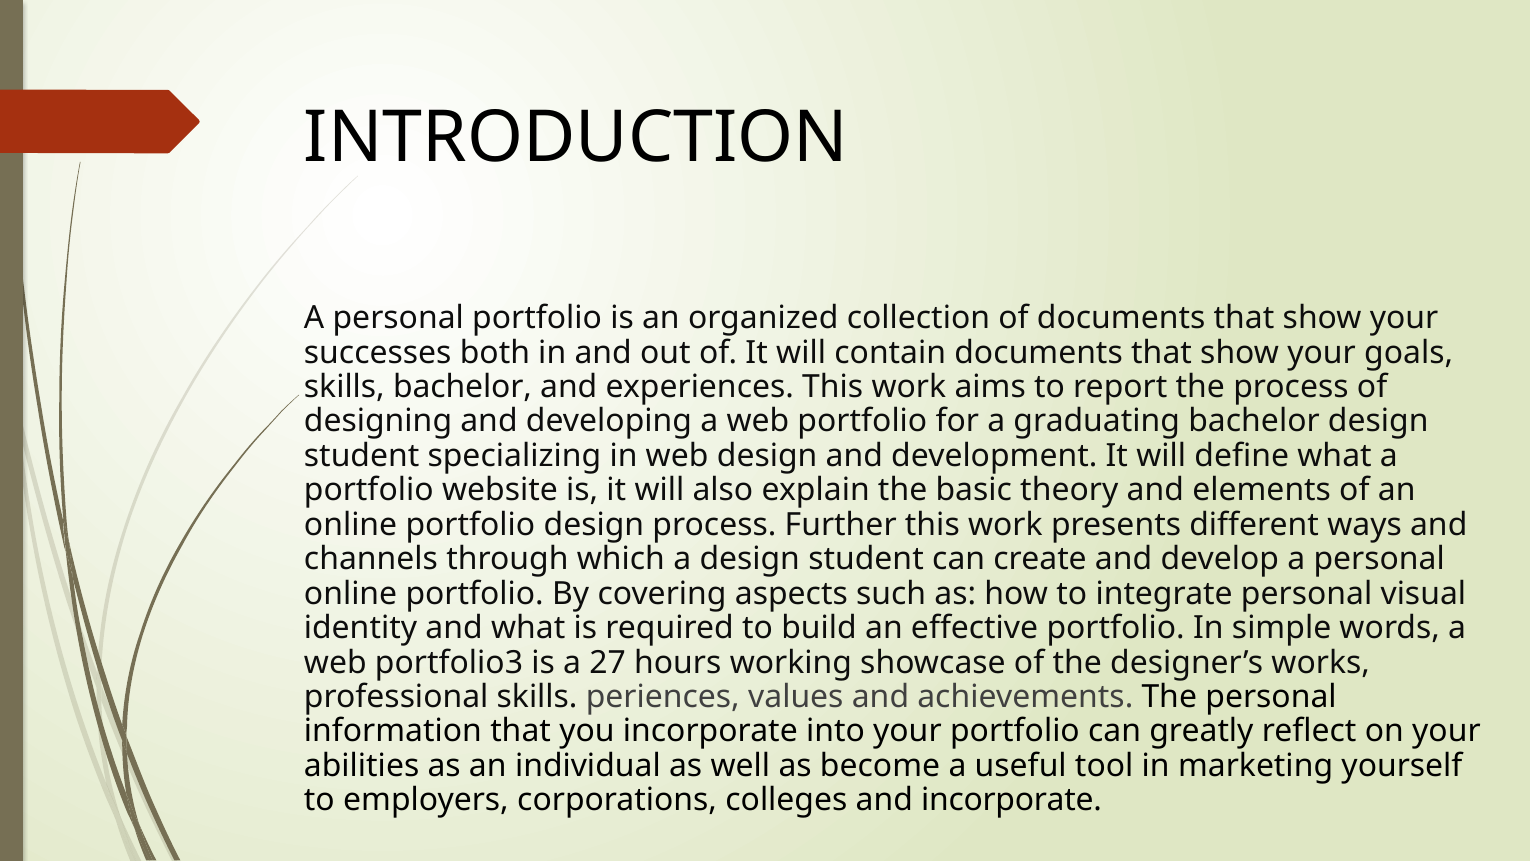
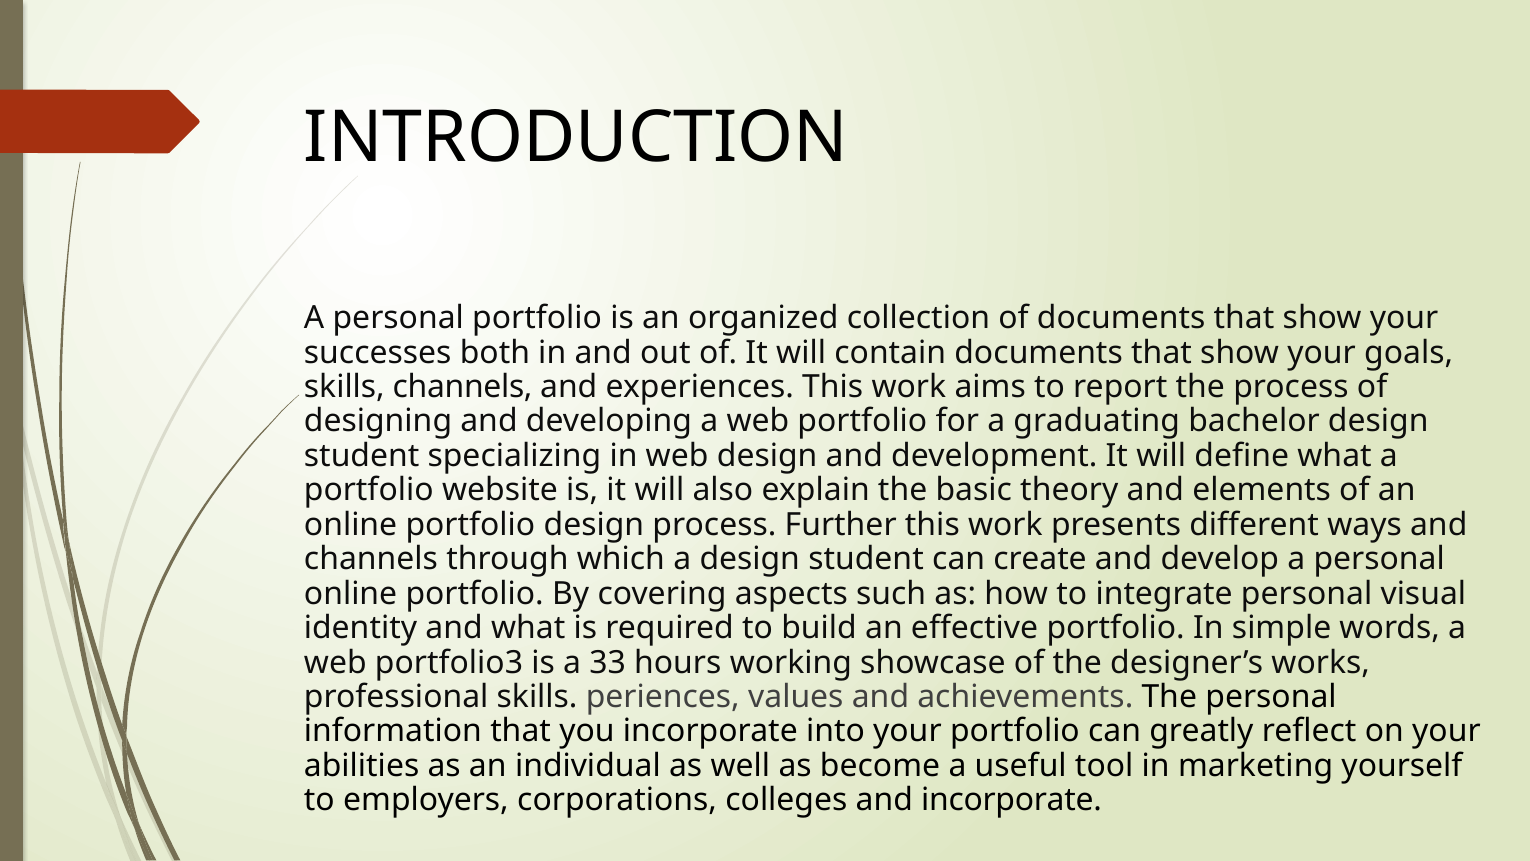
skills bachelor: bachelor -> channels (463, 387)
27: 27 -> 33 (608, 662)
